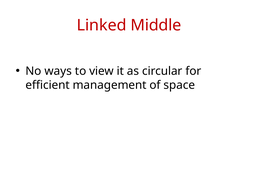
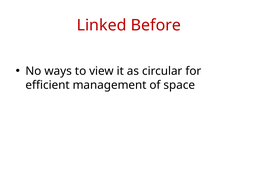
Middle: Middle -> Before (156, 25)
